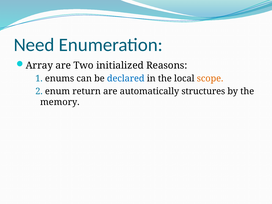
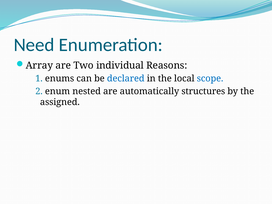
initialized: initialized -> individual (120, 65)
scope colour: orange -> blue (210, 79)
return: return -> nested (87, 91)
memory: memory -> assigned (60, 102)
